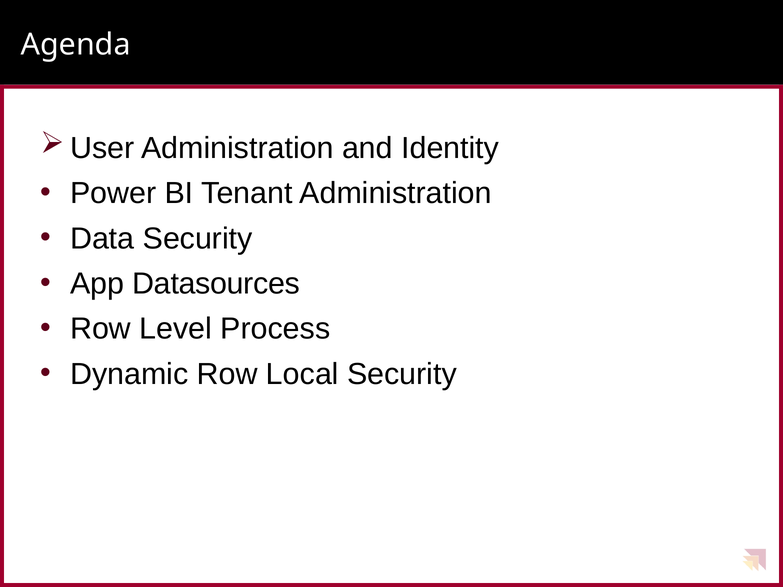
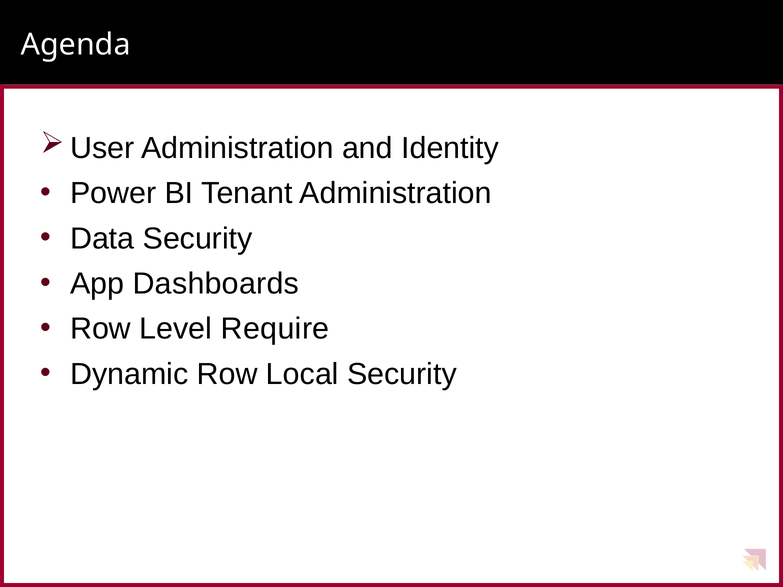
Datasources: Datasources -> Dashboards (216, 284)
Process: Process -> Require (275, 329)
